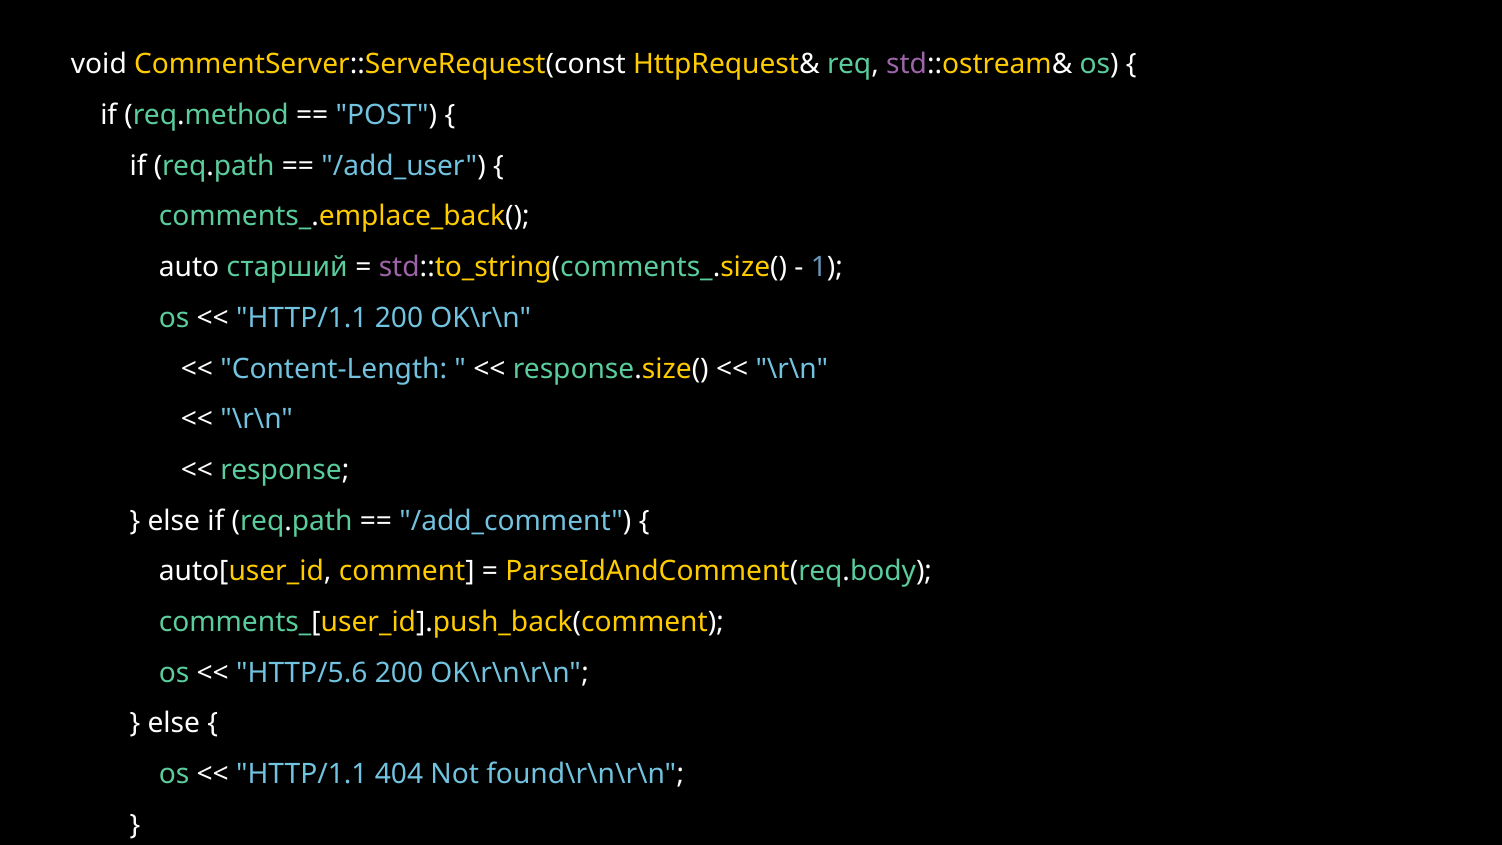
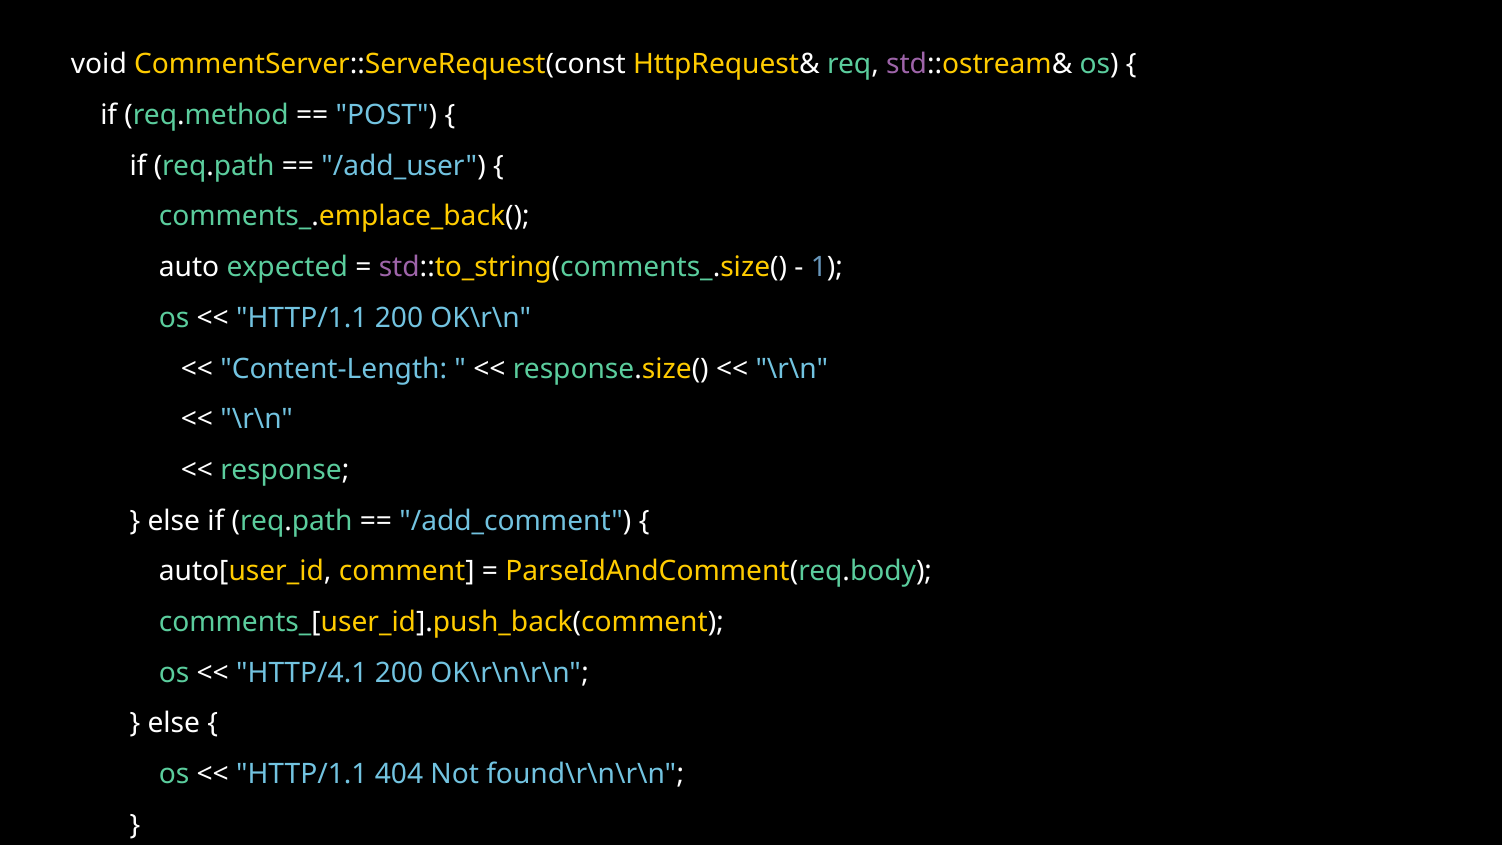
старший: старший -> expected (287, 267)
HTTP/5.6: HTTP/5.6 -> HTTP/4.1 (302, 673)
